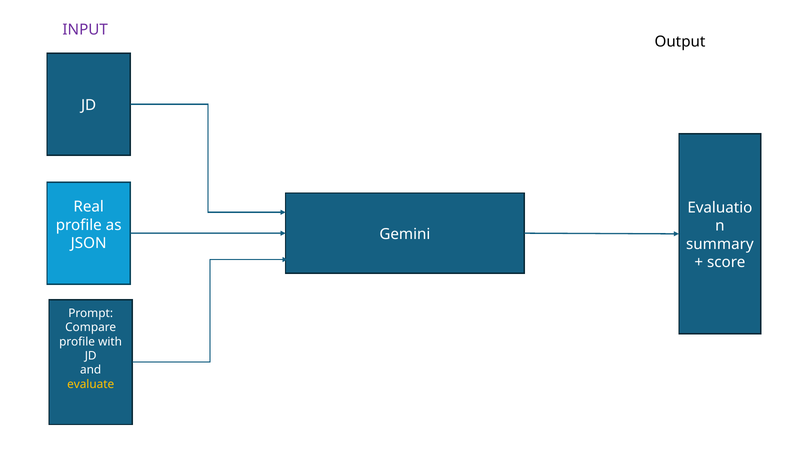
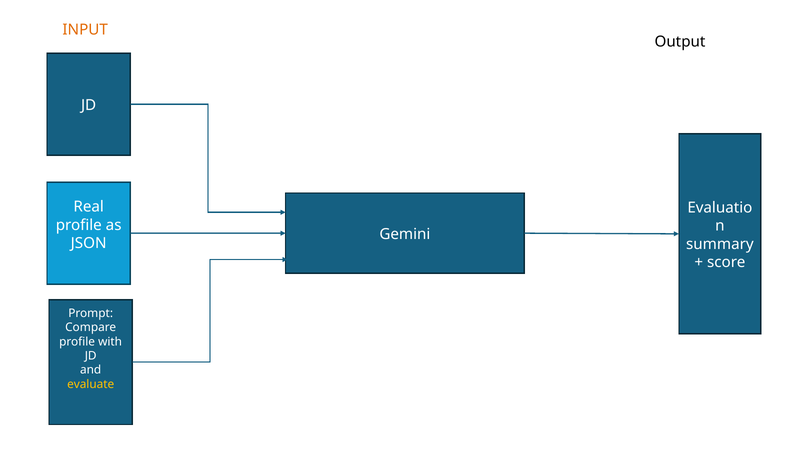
INPUT colour: purple -> orange (85, 30)
